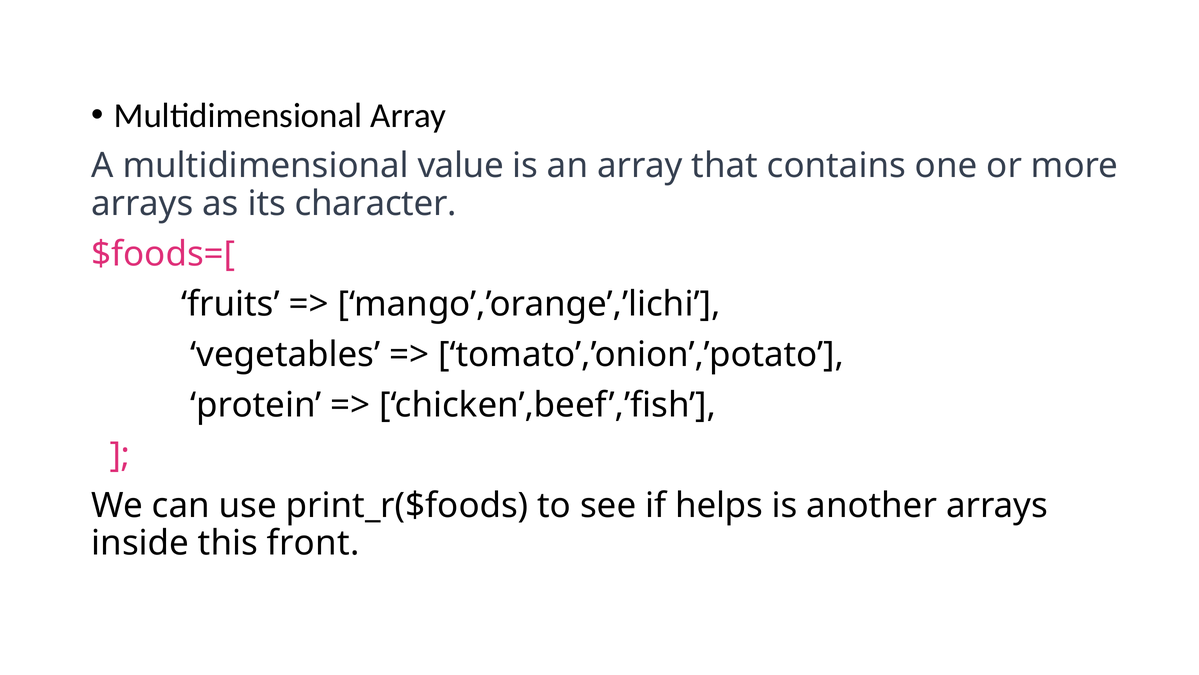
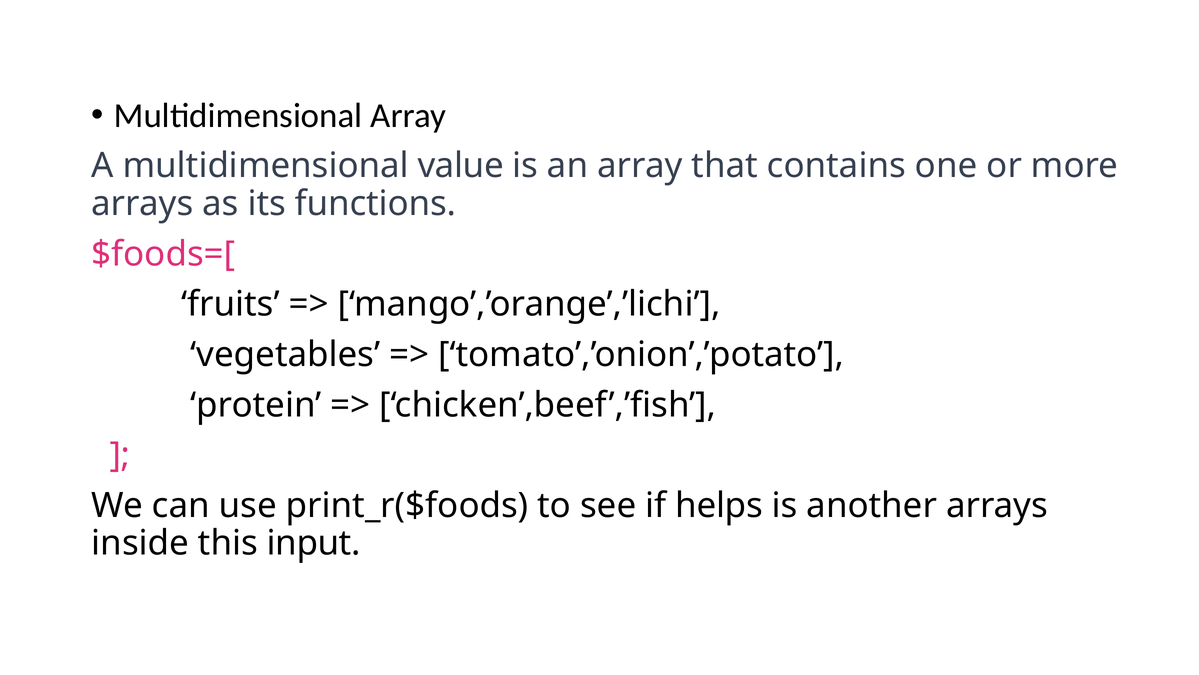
character: character -> functions (376, 204)
front: front -> input (314, 543)
